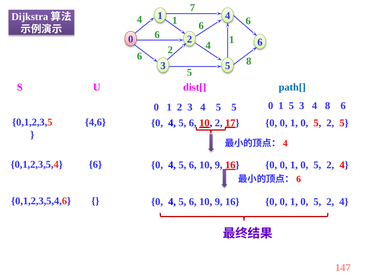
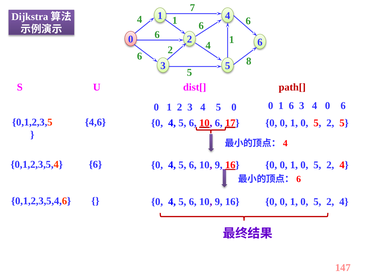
path[ colour: blue -> red (292, 87)
5 5: 5 -> 0 (234, 107)
0 1 5: 5 -> 6 (291, 106)
4 8: 8 -> 0 (328, 106)
10 2: 2 -> 6 (219, 123)
